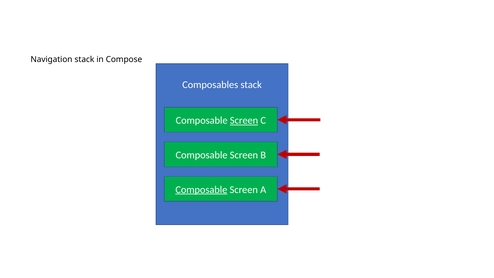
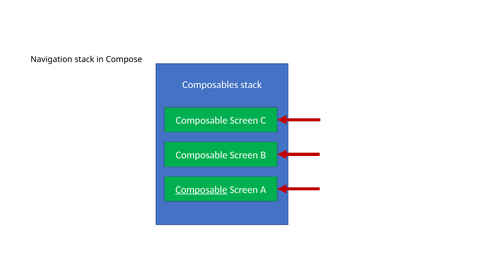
Screen underline: present -> none (244, 120)
